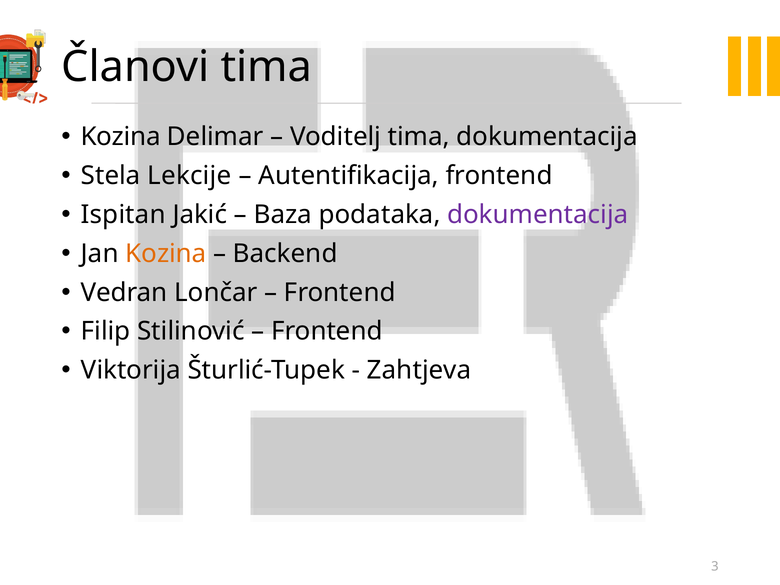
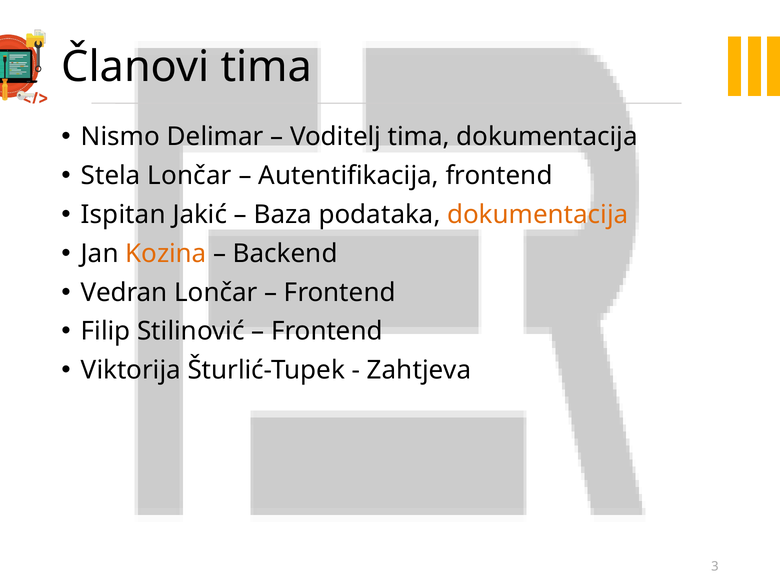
Kozina: Kozina -> Nismo (120, 137)
Stela Lekcije: Lekcije -> Lončar (189, 176)
dokumentacija colour: purple -> orange (538, 215)
